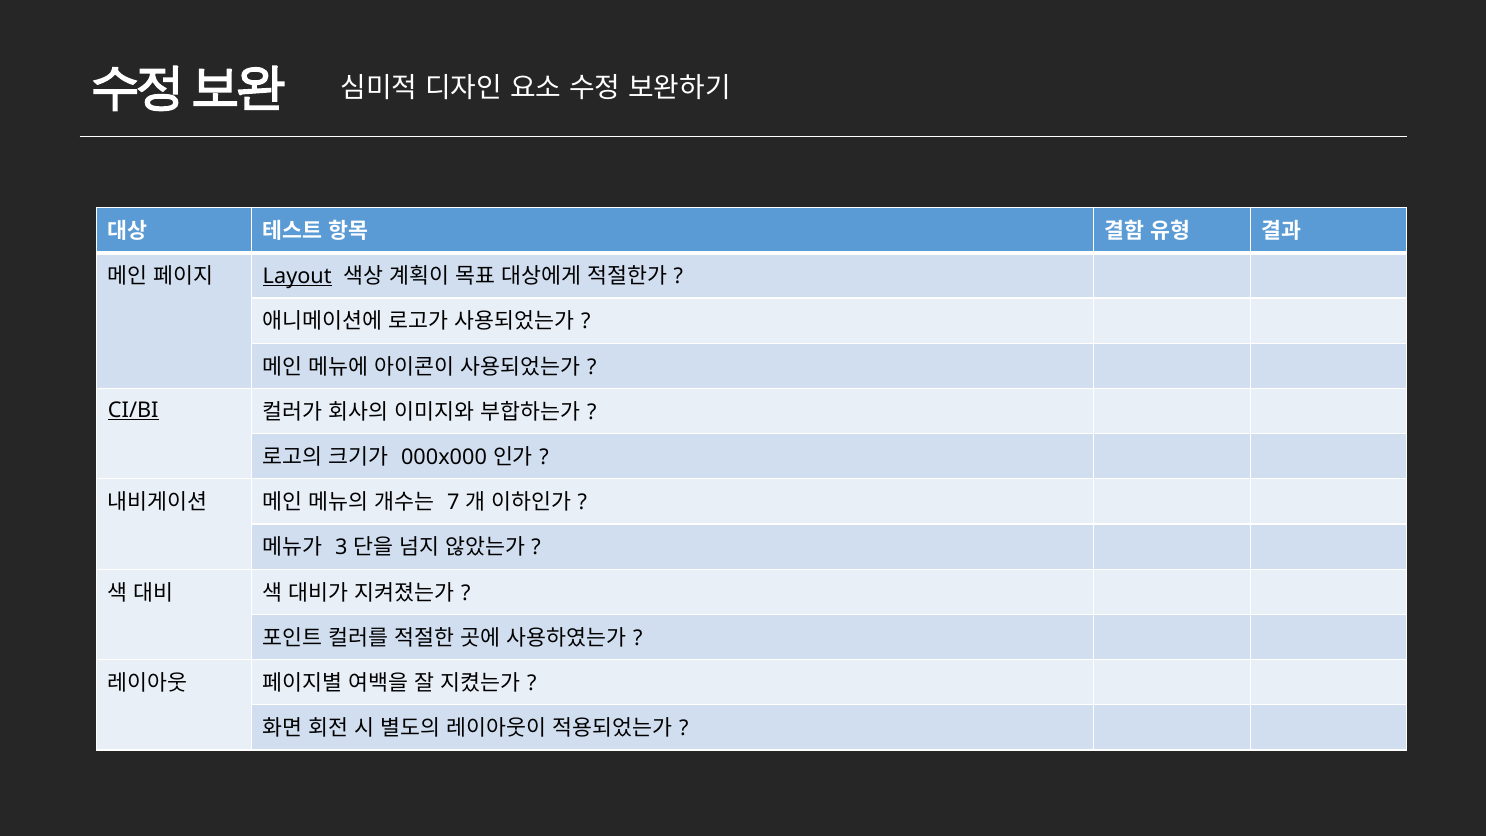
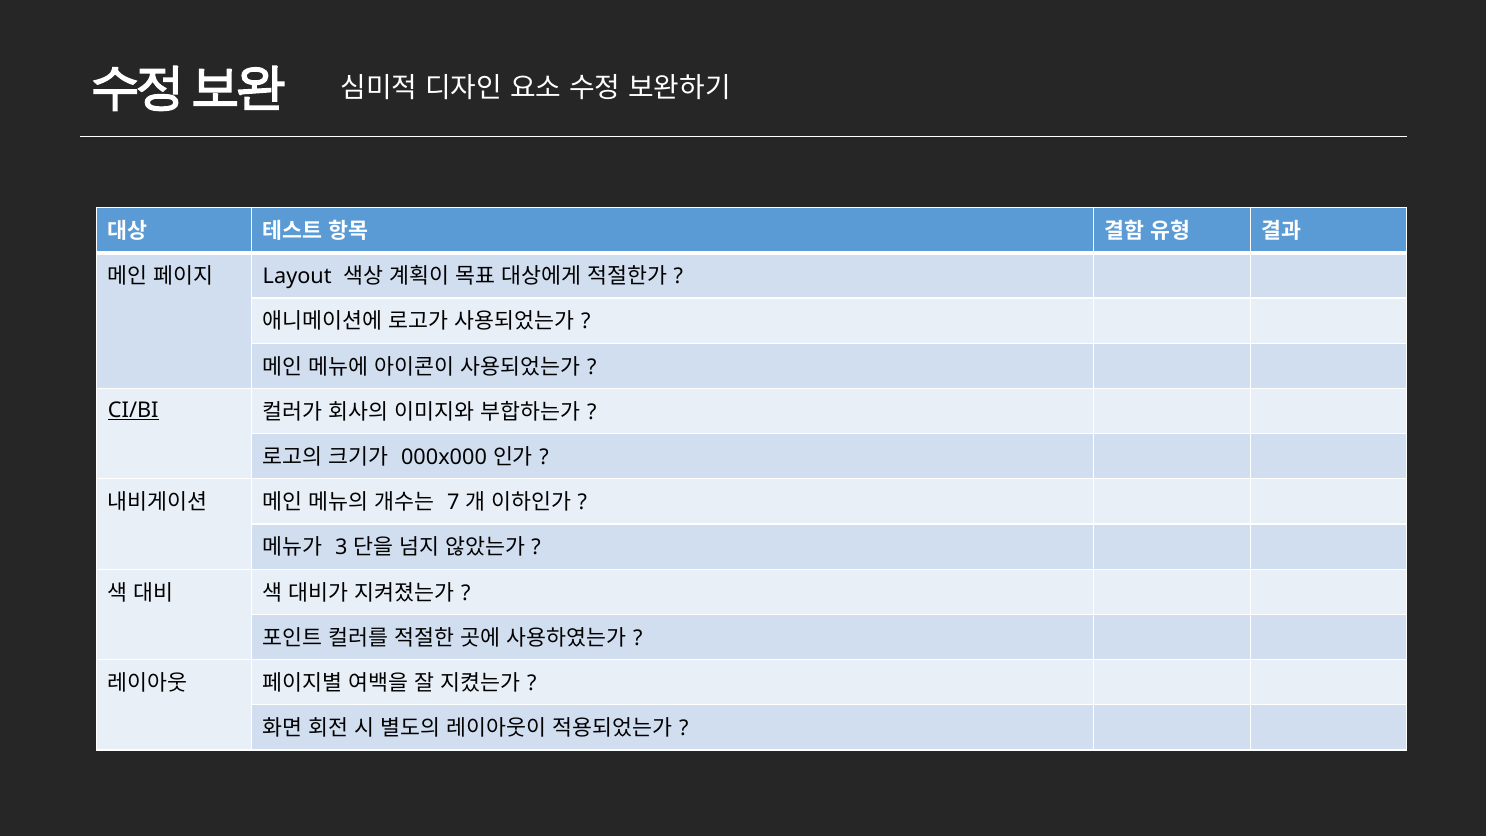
Layout underline: present -> none (297, 276)
